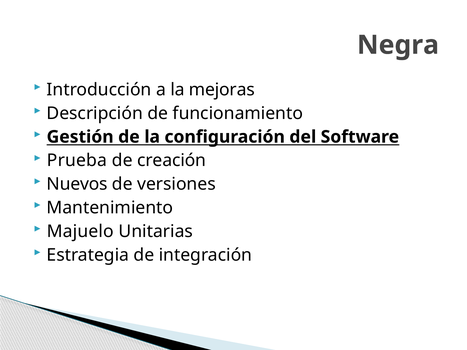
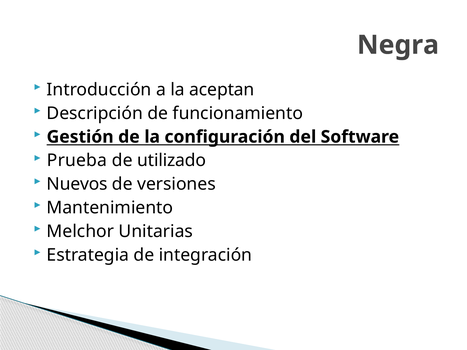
mejoras: mejoras -> aceptan (222, 90)
creación: creación -> utilizado (172, 161)
Majuelo: Majuelo -> Melchor (80, 231)
